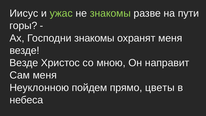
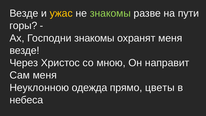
Иисус: Иисус -> Везде (24, 13)
ужас colour: light green -> yellow (61, 13)
Везде: Везде -> Через (24, 63)
пойдем: пойдем -> одежда (89, 88)
